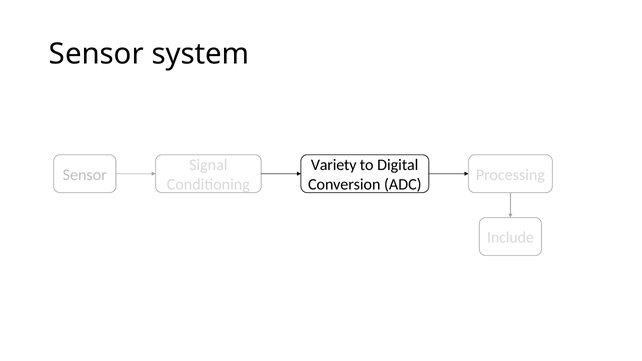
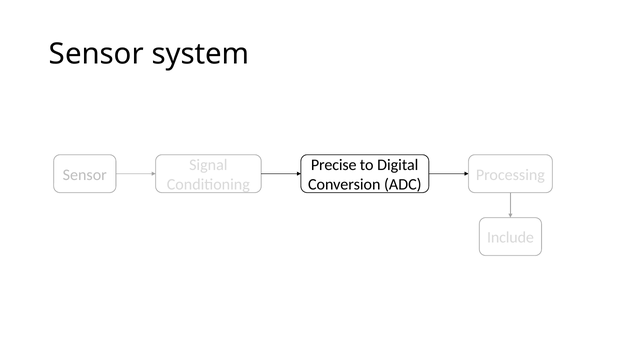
Variety: Variety -> Precise (334, 165)
